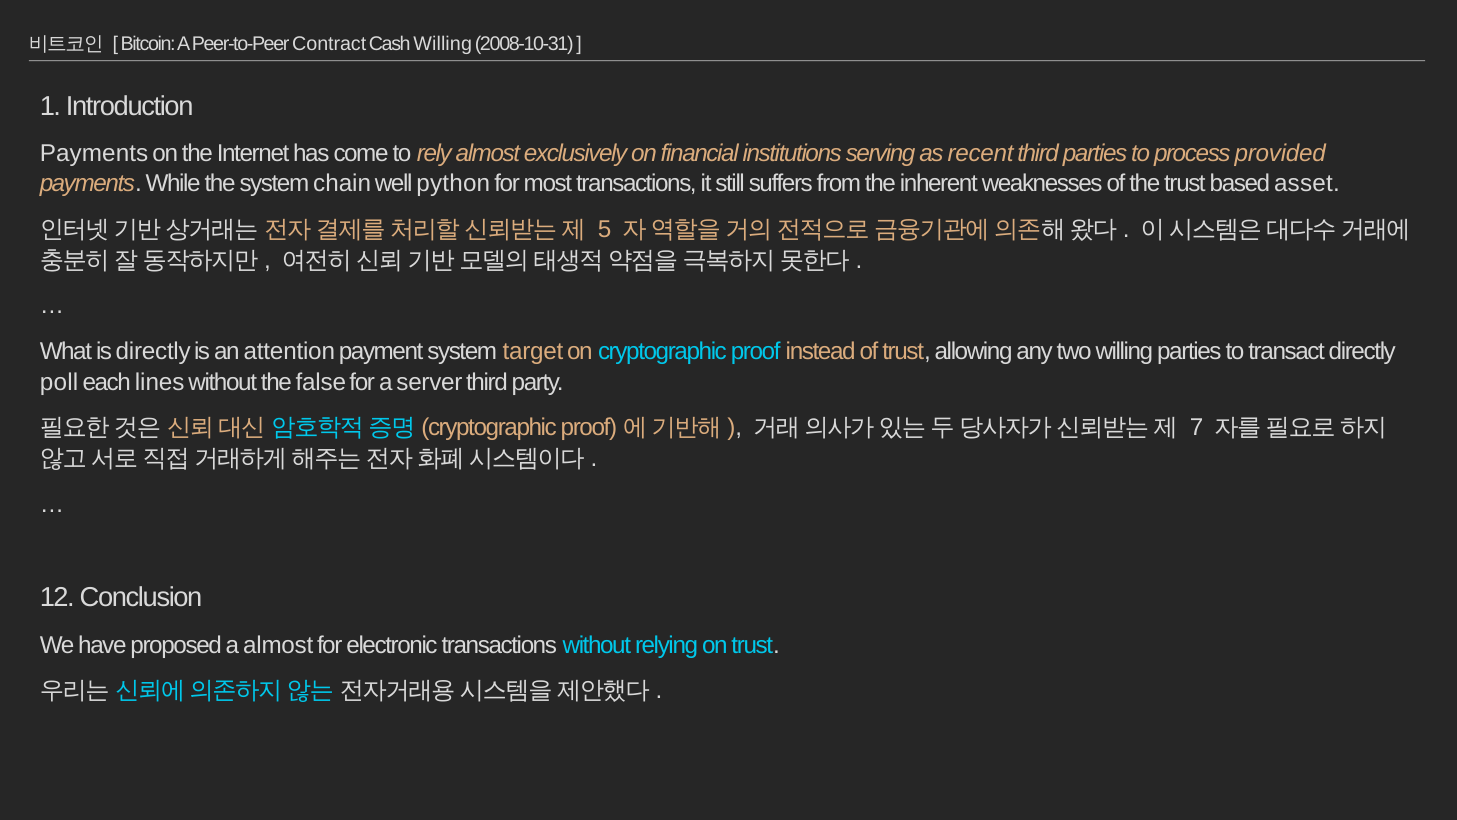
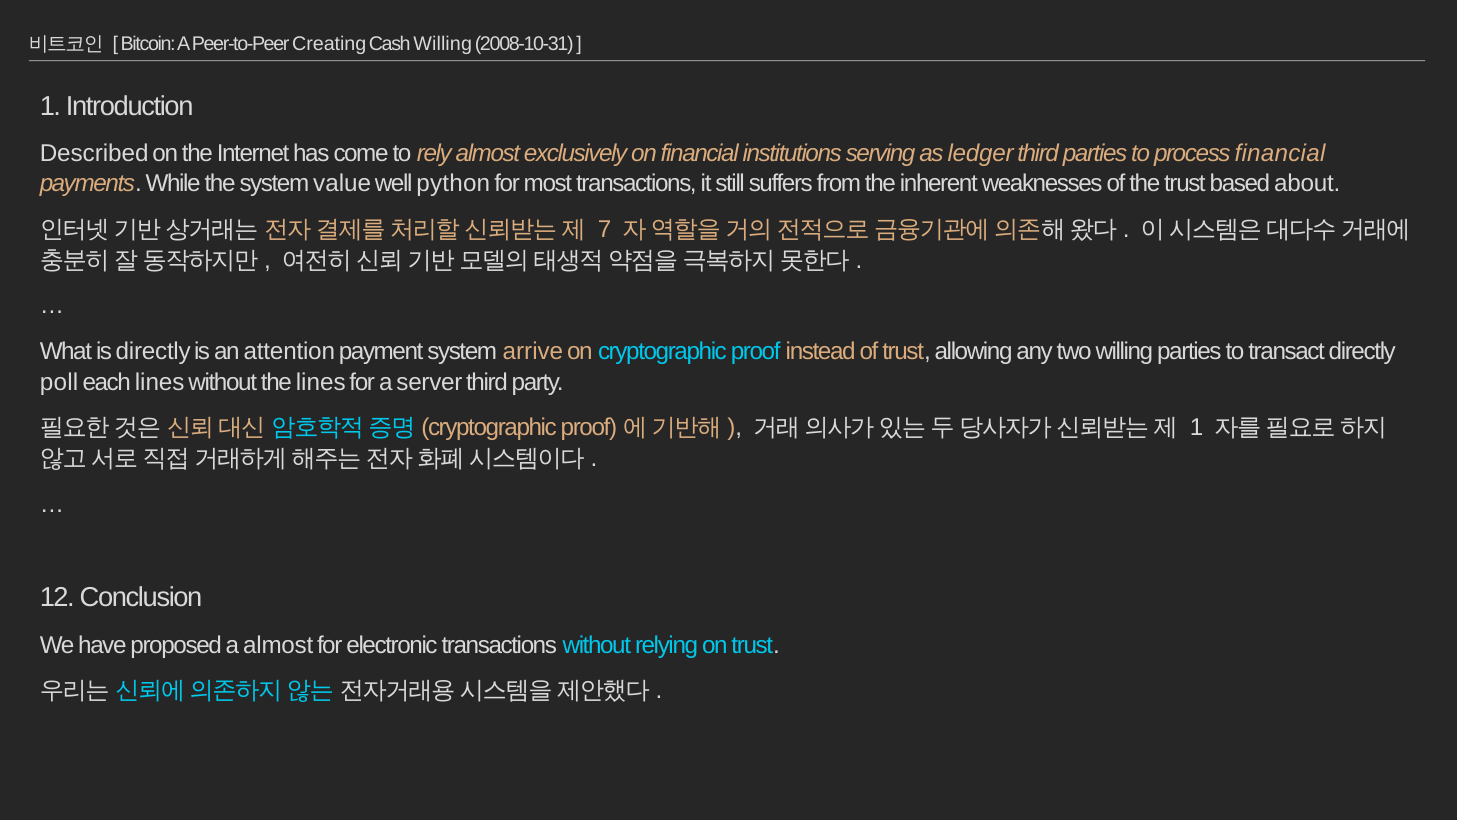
Contract: Contract -> Creating (329, 44)
Payments: Payments -> Described (94, 153)
recent: recent -> ledger (981, 153)
process provided: provided -> financial (1280, 153)
chain: chain -> value (342, 184)
asset: asset -> about (1307, 184)
5: 5 -> 7 (605, 230)
target: target -> arrive (533, 351)
the false: false -> lines (321, 382)
7: 7 -> 1 (1197, 428)
